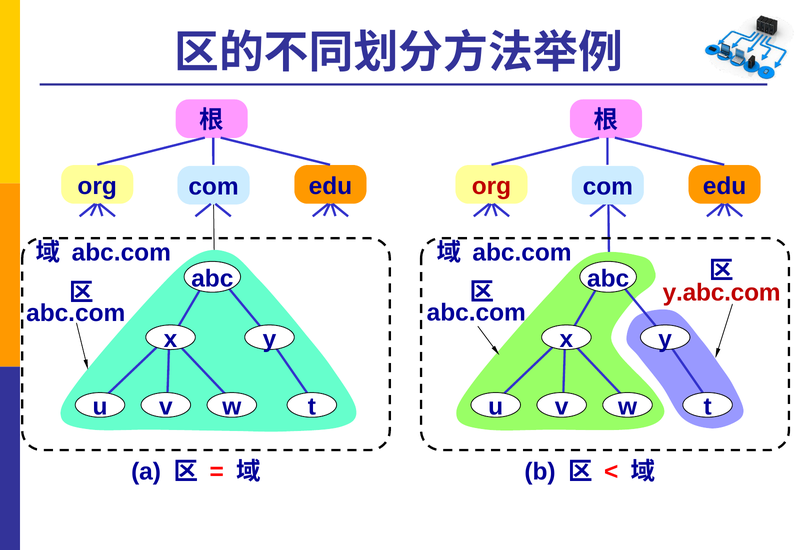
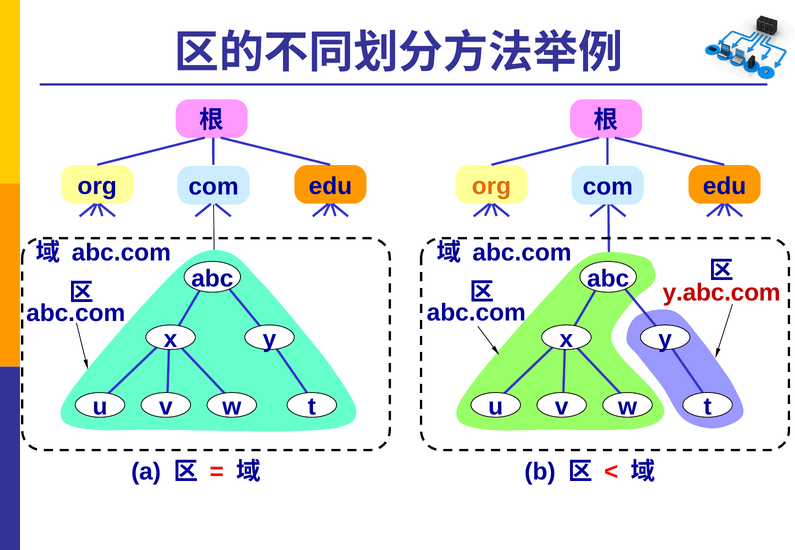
org colour: red -> orange (491, 186)
